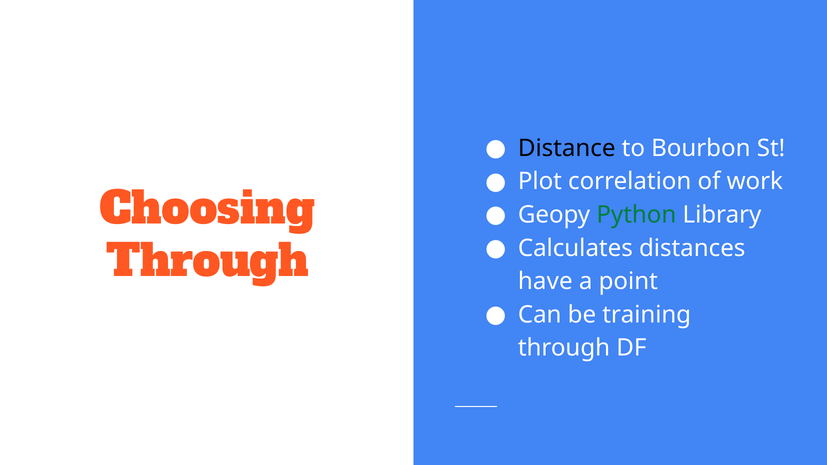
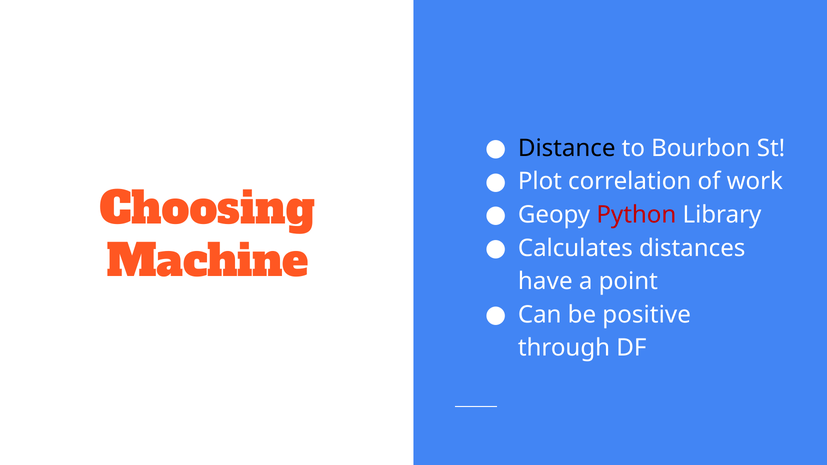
Python colour: green -> red (636, 215)
Through: Through -> Machine (208, 262)
training: training -> positive (647, 315)
